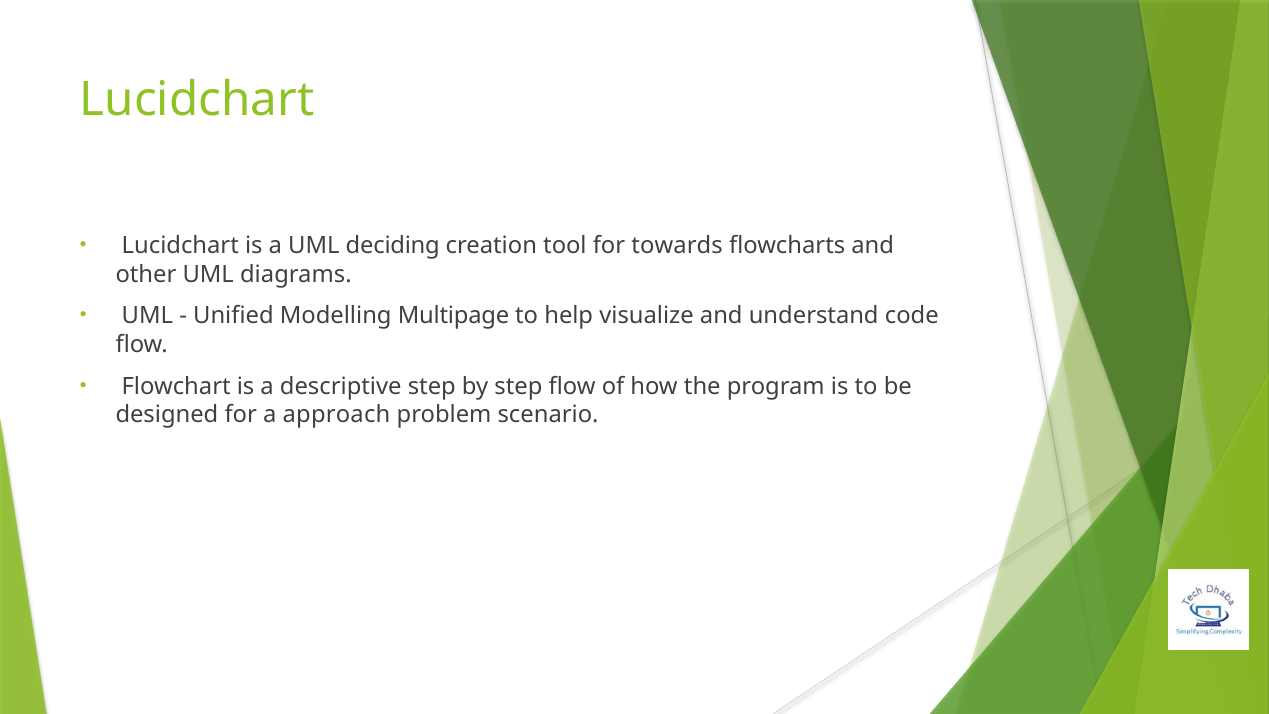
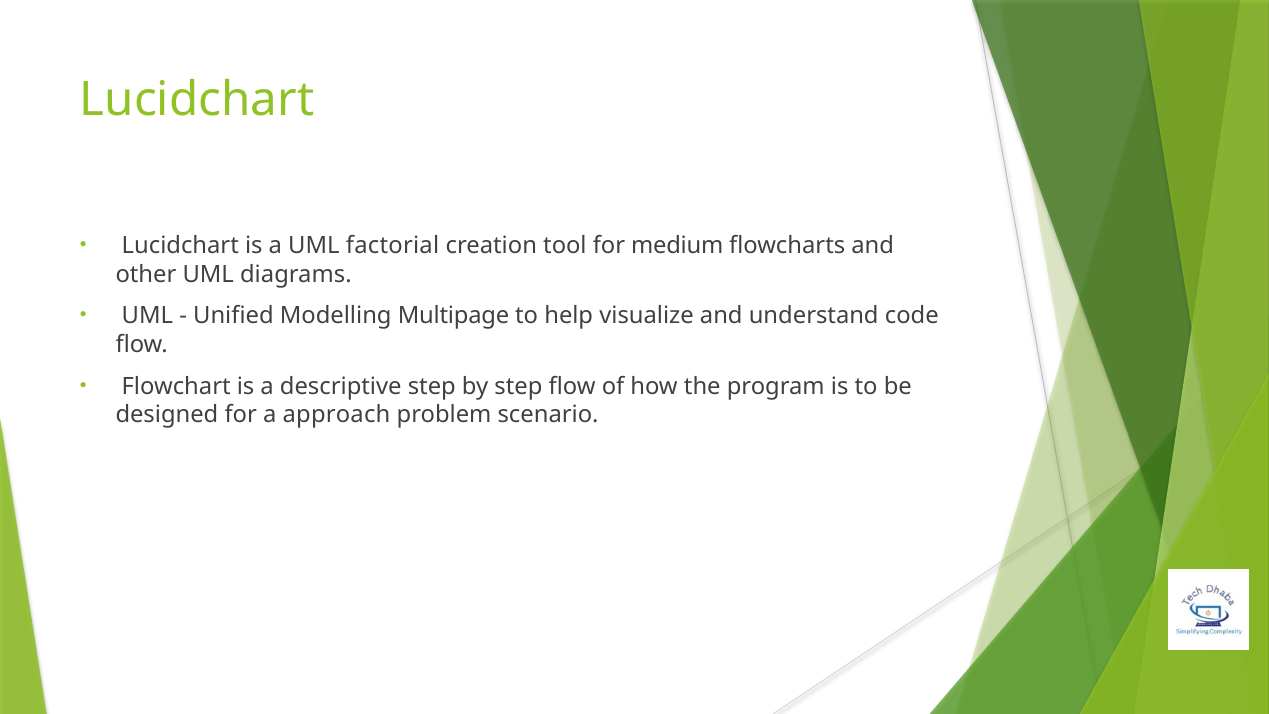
deciding: deciding -> factorial (393, 246)
towards: towards -> medium (677, 246)
